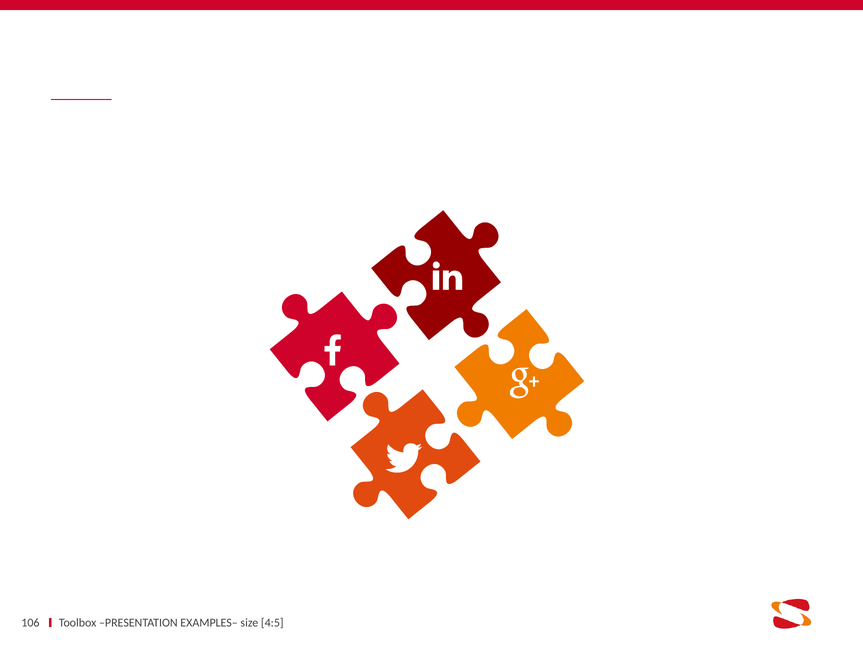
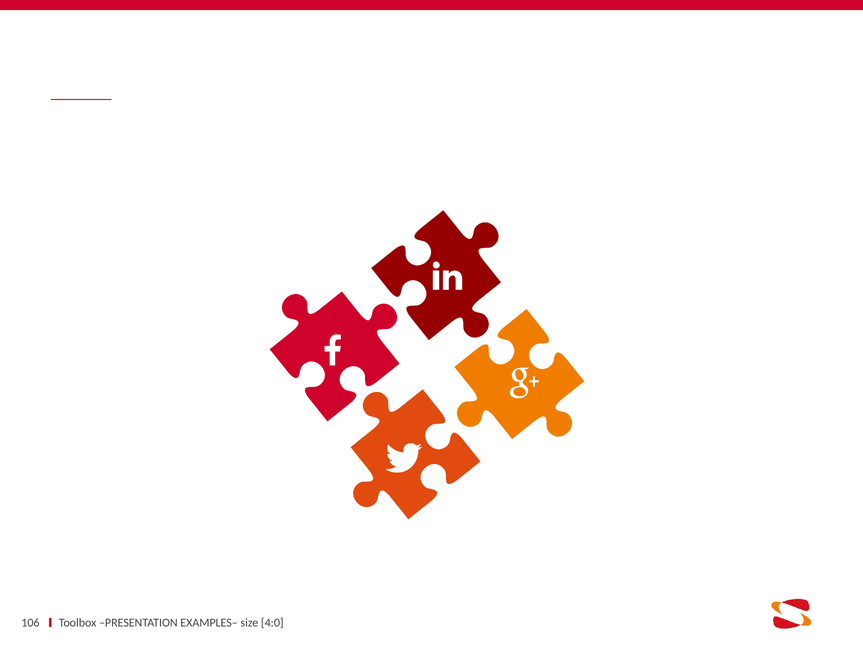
4:5: 4:5 -> 4:0 (272, 622)
